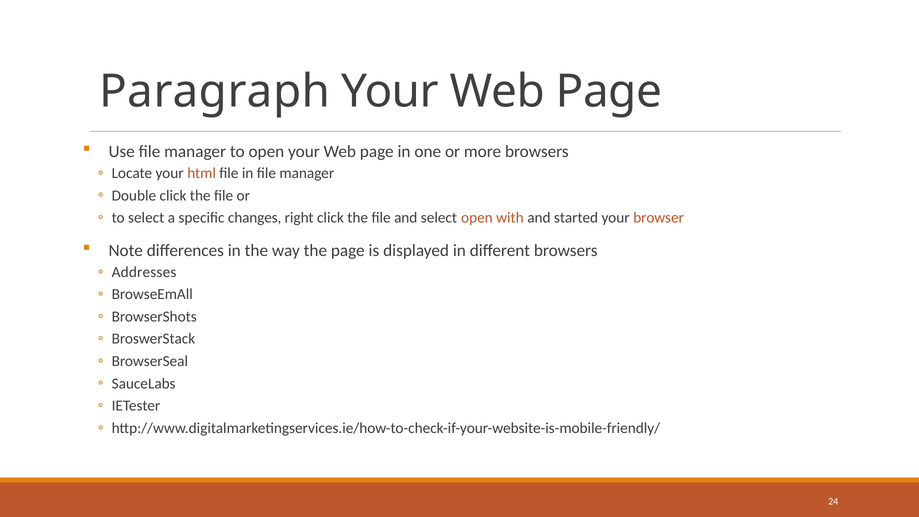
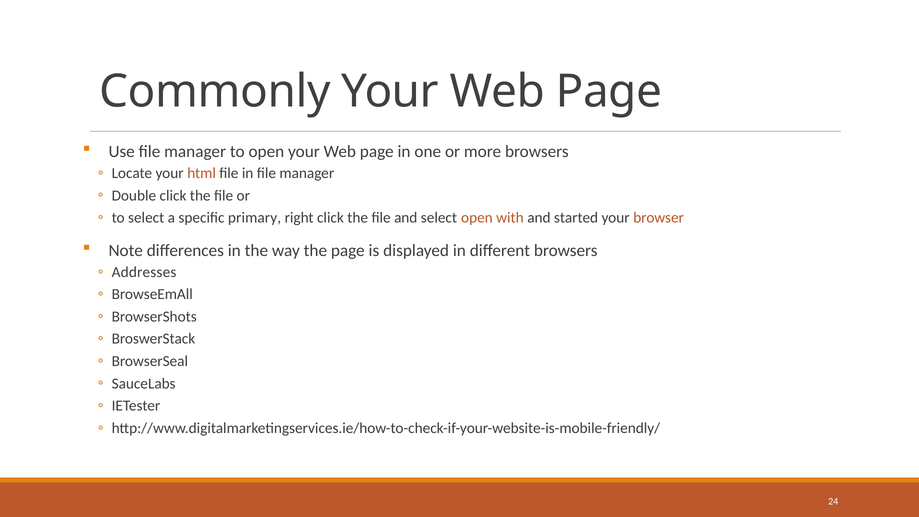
Paragraph: Paragraph -> Commonly (215, 92)
changes: changes -> primary (255, 218)
